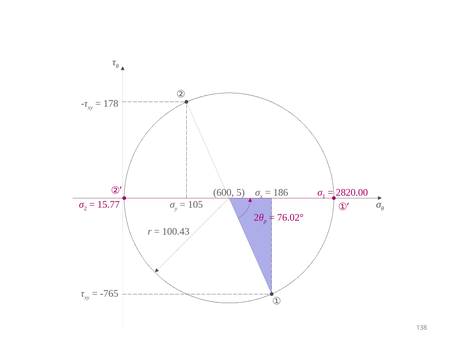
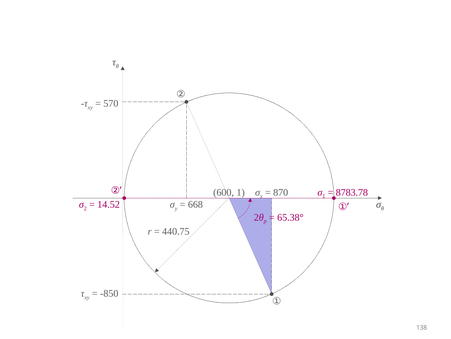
178: 178 -> 570 (111, 103)
600 5: 5 -> 1 (241, 192)
186: 186 -> 870 (281, 192)
2820.00: 2820.00 -> 8783.78 (352, 192)
15.77: 15.77 -> 14.52 (109, 204)
105: 105 -> 668 (195, 204)
76.02°: 76.02° -> 65.38° (290, 217)
100.43: 100.43 -> 440.75 (176, 231)
-765: -765 -> -850 (109, 293)
